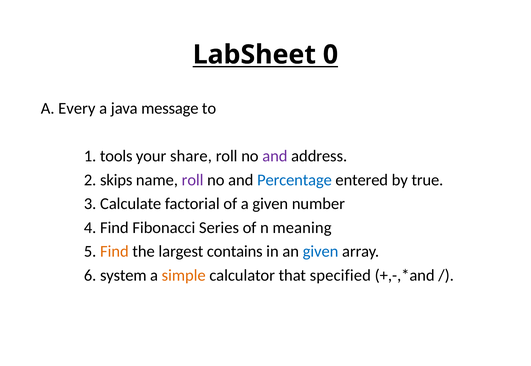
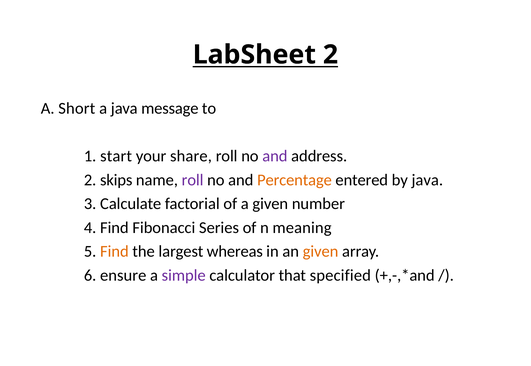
LabSheet 0: 0 -> 2 (330, 55)
Every: Every -> Short (77, 109)
tools: tools -> start (116, 156)
Percentage colour: blue -> orange (294, 180)
by true: true -> java (427, 180)
contains: contains -> whereas (235, 252)
given colour: blue -> orange (321, 252)
system: system -> ensure (123, 275)
simple colour: orange -> purple (184, 275)
